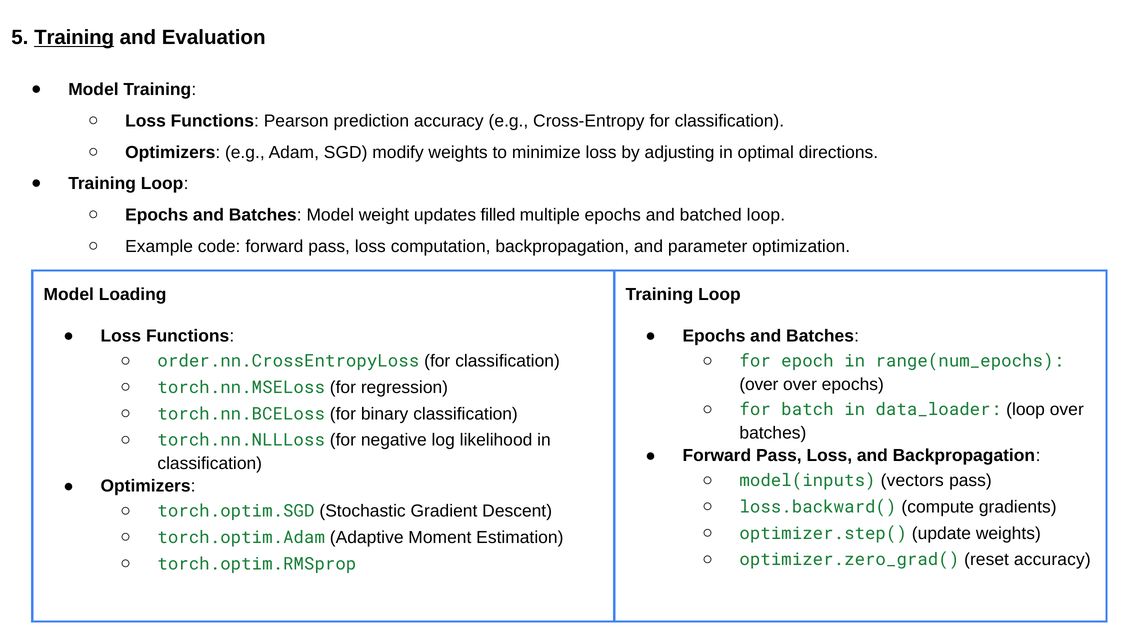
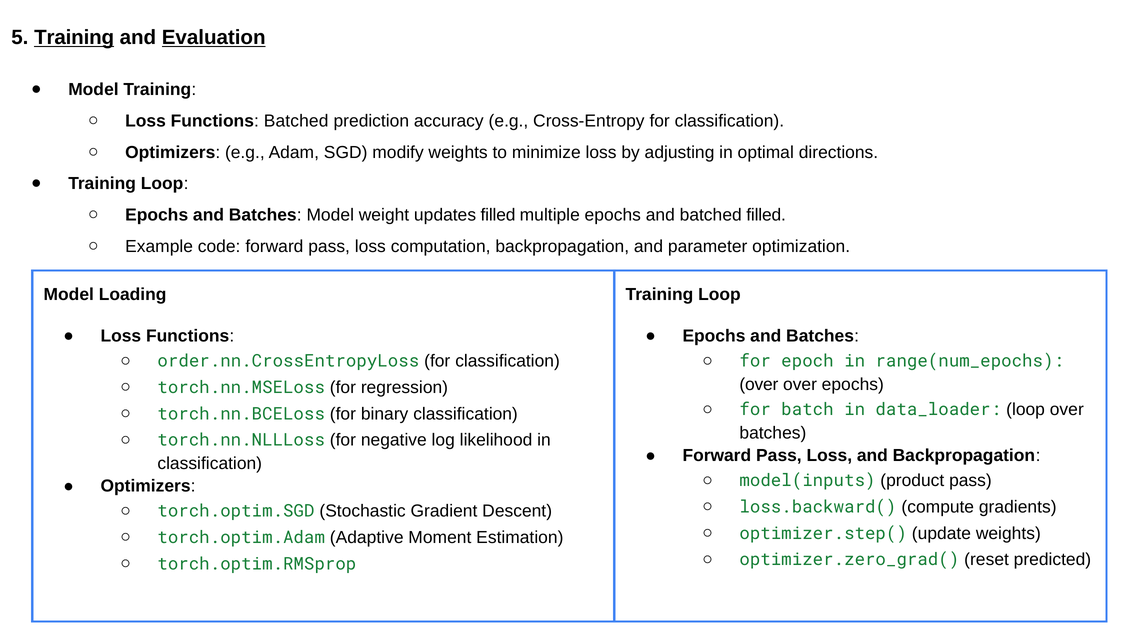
Evaluation underline: none -> present (214, 38)
Functions Pearson: Pearson -> Batched (296, 121)
batched loop: loop -> filled (766, 215)
vectors: vectors -> product (912, 480)
reset accuracy: accuracy -> predicted (1052, 559)
